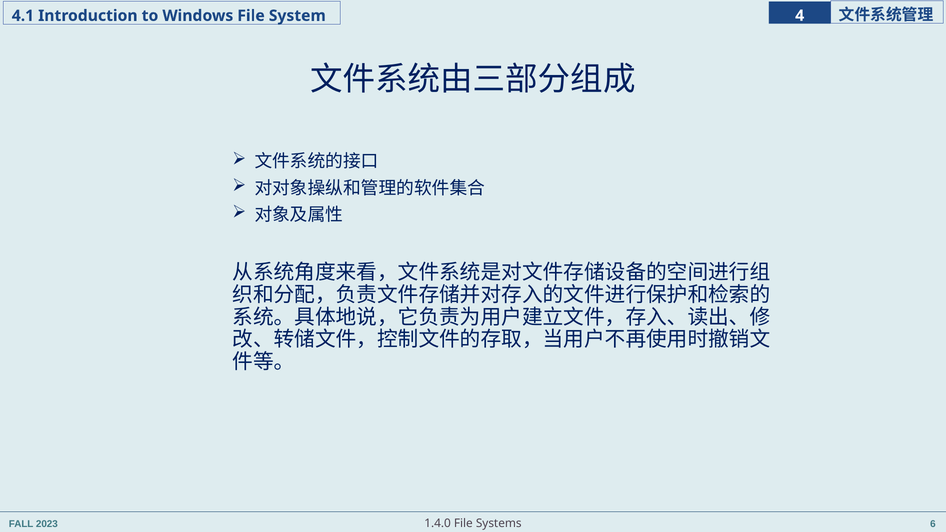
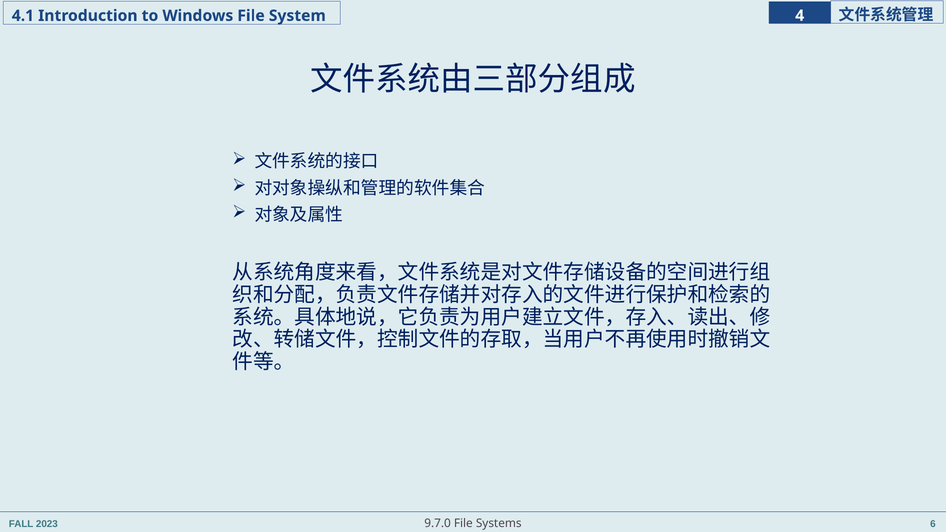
1.4.0: 1.4.0 -> 9.7.0 (438, 523)
